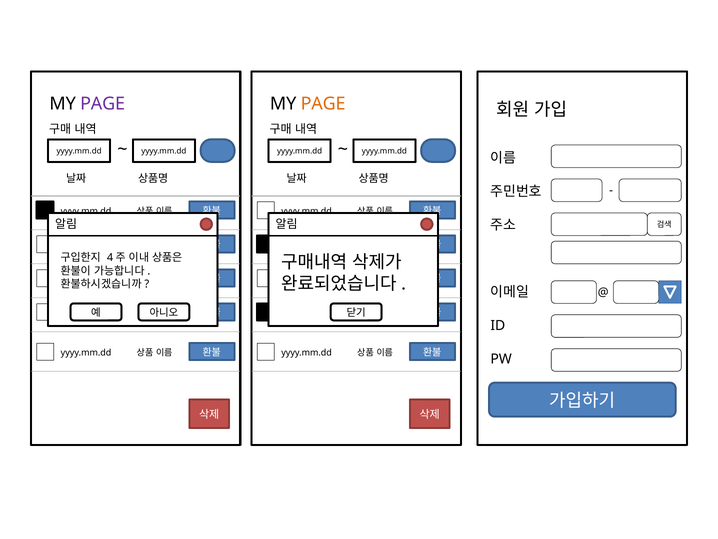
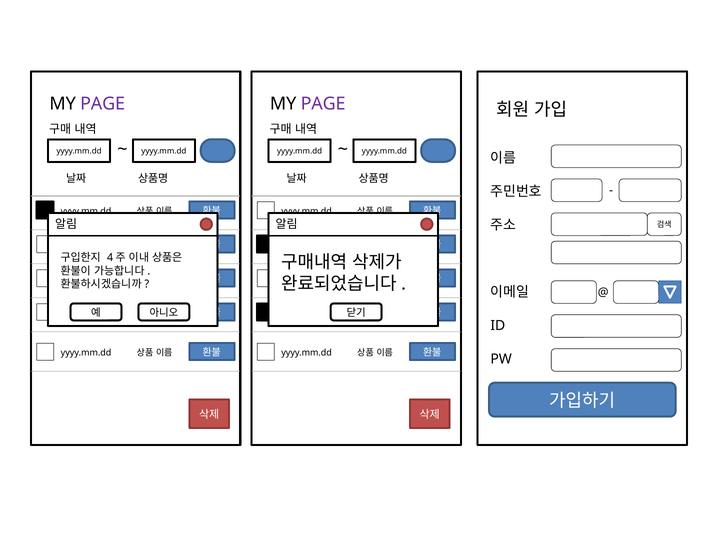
PAGE colour: orange -> purple (323, 104)
